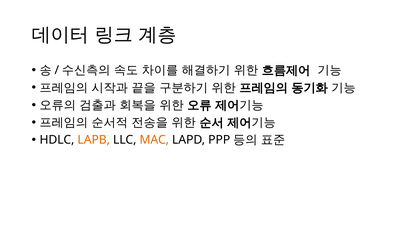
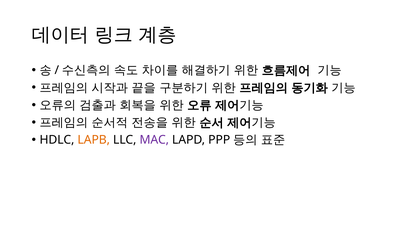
MAC colour: orange -> purple (154, 140)
